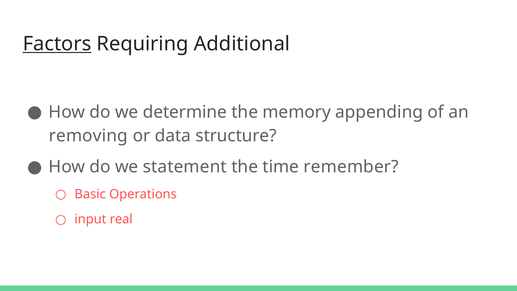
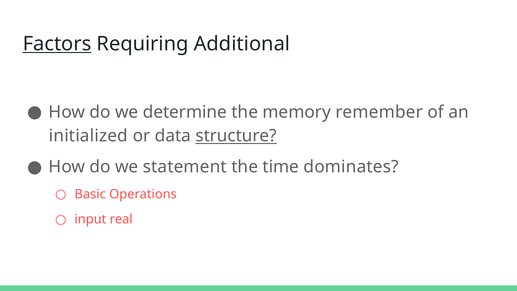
appending: appending -> remember (379, 112)
removing: removing -> initialized (88, 136)
structure underline: none -> present (236, 136)
remember: remember -> dominates (351, 167)
